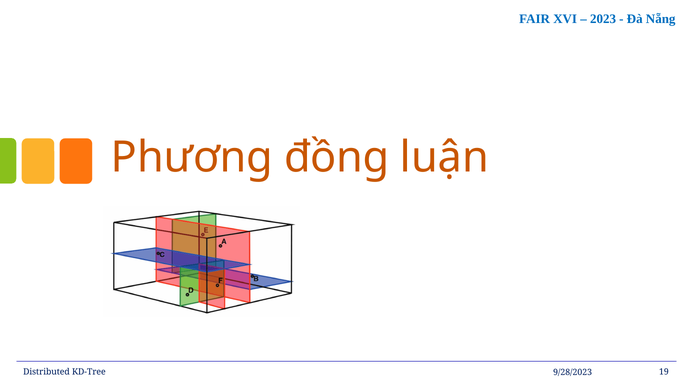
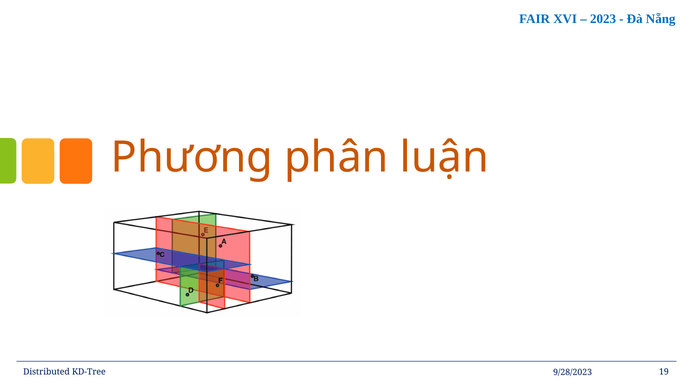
đồng: đồng -> phân (337, 157)
